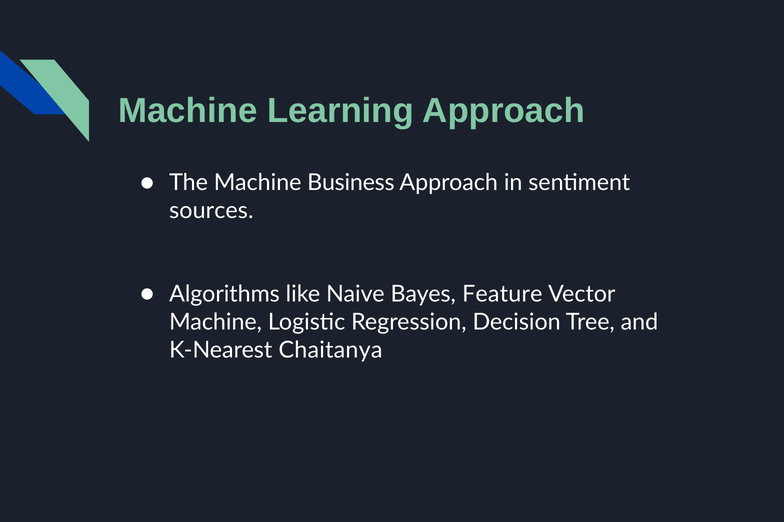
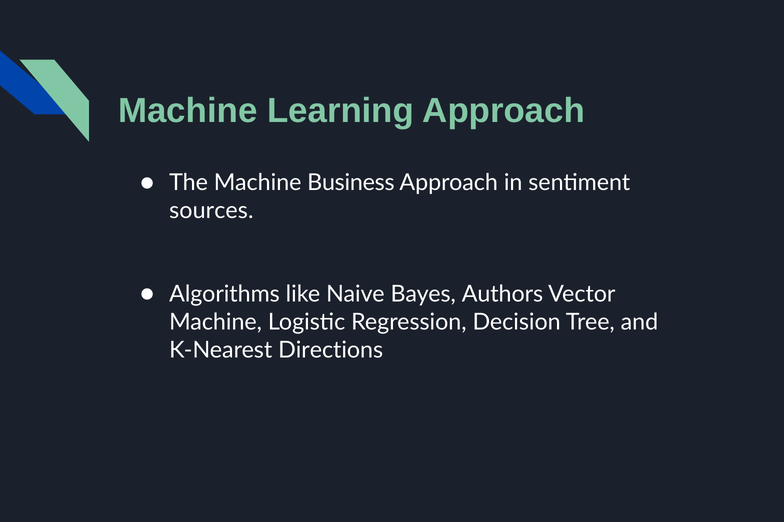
Feature: Feature -> Authors (502, 295)
Chaitanya: Chaitanya -> Directions (331, 350)
